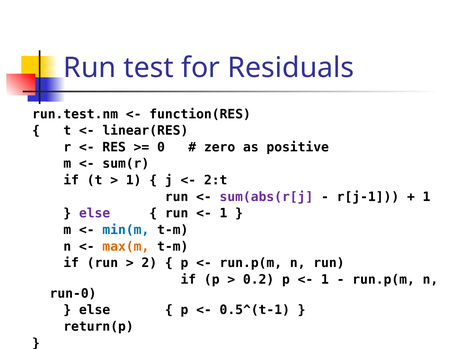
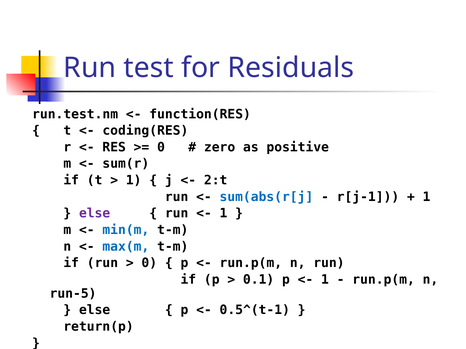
linear(RES: linear(RES -> coding(RES (145, 131)
sum(abs(r[j colour: purple -> blue (266, 197)
max(m colour: orange -> blue (126, 247)
2: 2 -> 0 (149, 263)
0.2: 0.2 -> 0.1 (259, 280)
run-0: run-0 -> run-5 (73, 294)
